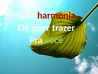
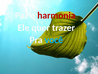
você colour: light green -> light blue (54, 40)
